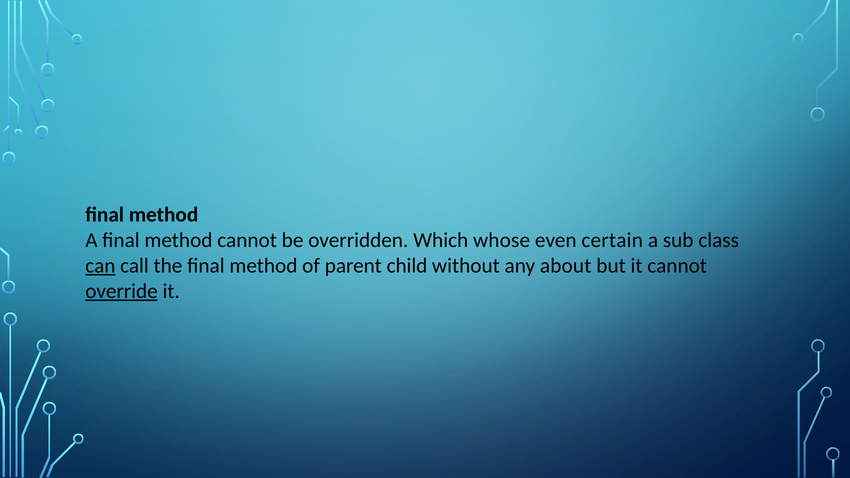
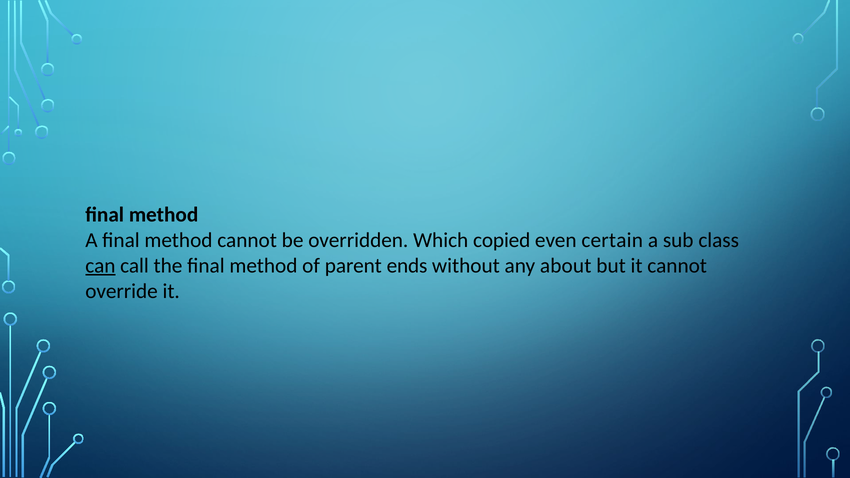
whose: whose -> copied (502, 240)
child: child -> ends (407, 266)
override underline: present -> none (121, 291)
